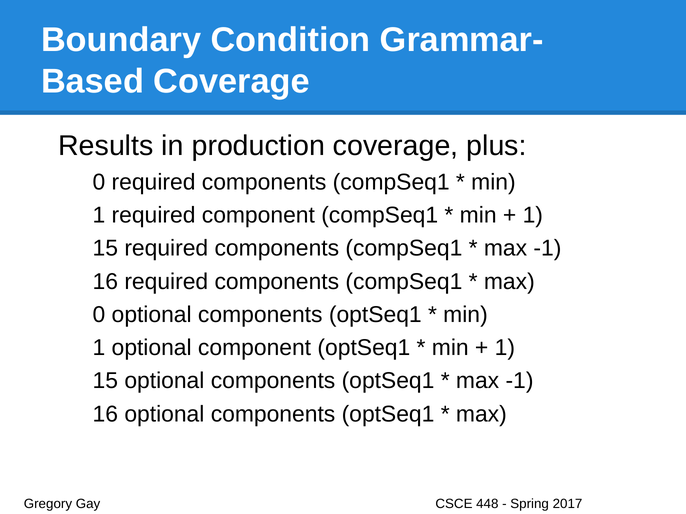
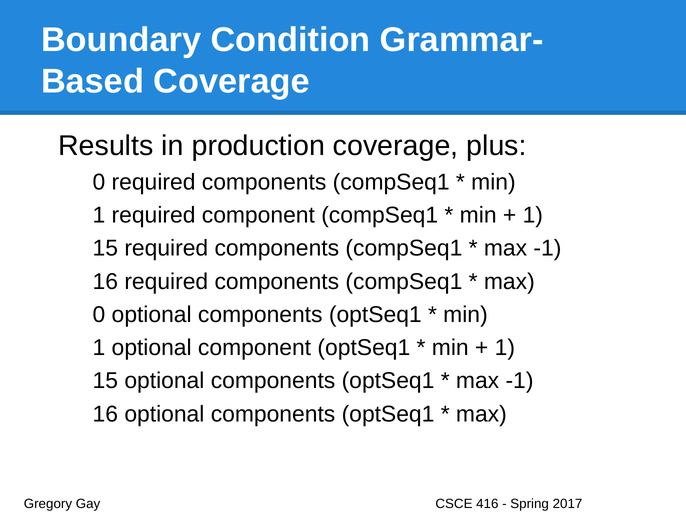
448: 448 -> 416 (487, 504)
